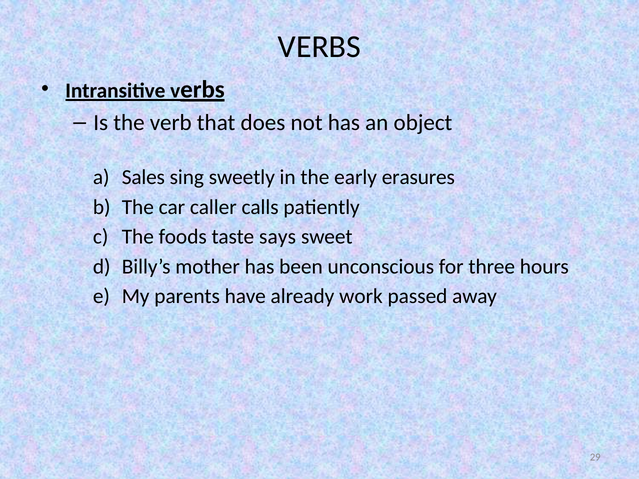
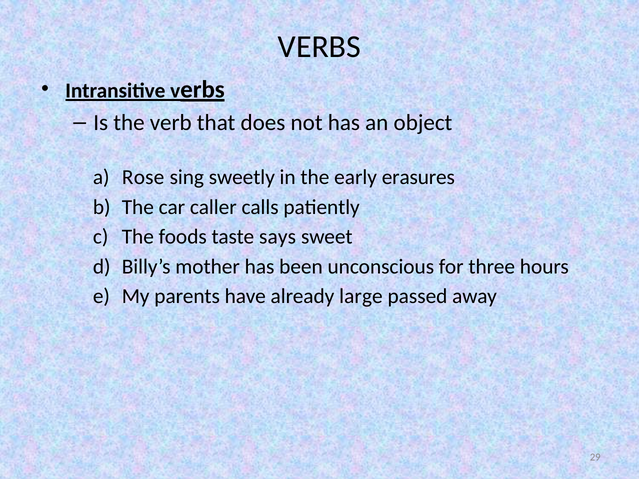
Sales: Sales -> Rose (143, 177)
work: work -> large (361, 297)
